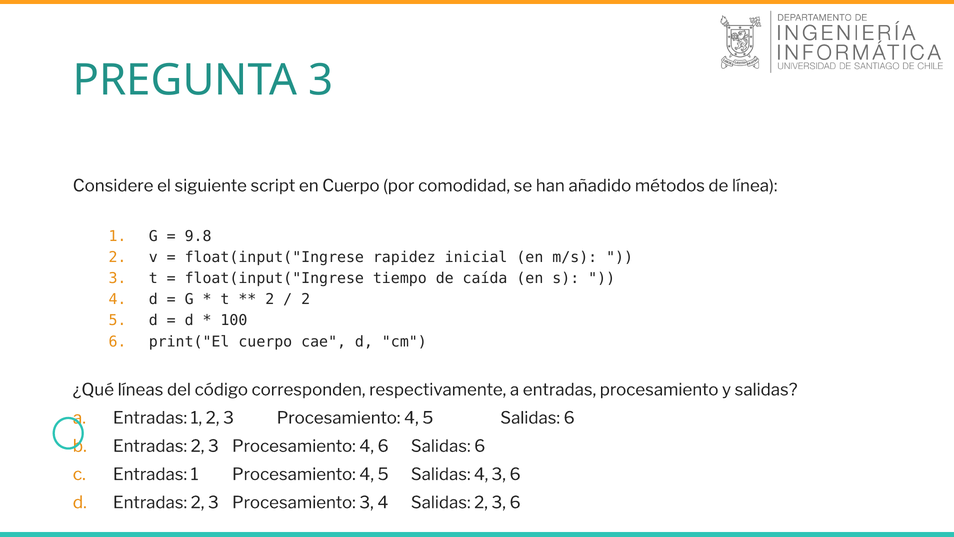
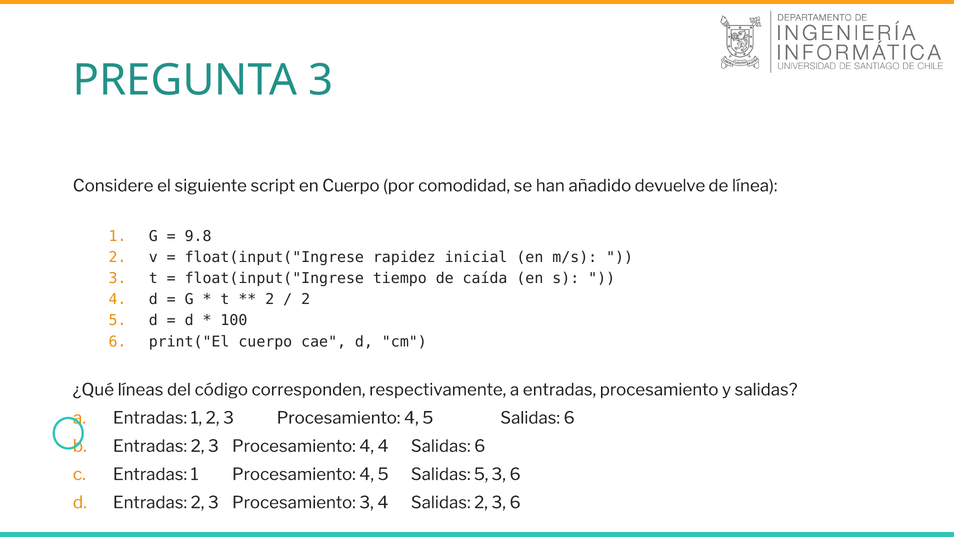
métodos: métodos -> devuelve (670, 186)
4 6: 6 -> 4 (383, 446)
Salidas 4: 4 -> 5 (481, 474)
